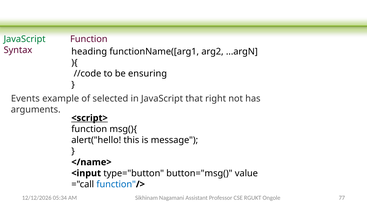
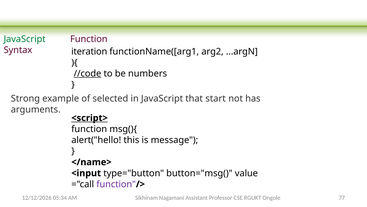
heading: heading -> iteration (89, 51)
//code underline: none -> present (88, 73)
ensuring: ensuring -> numbers (148, 73)
Events: Events -> Strong (25, 98)
right: right -> start (216, 98)
function colour: blue -> purple (116, 184)
